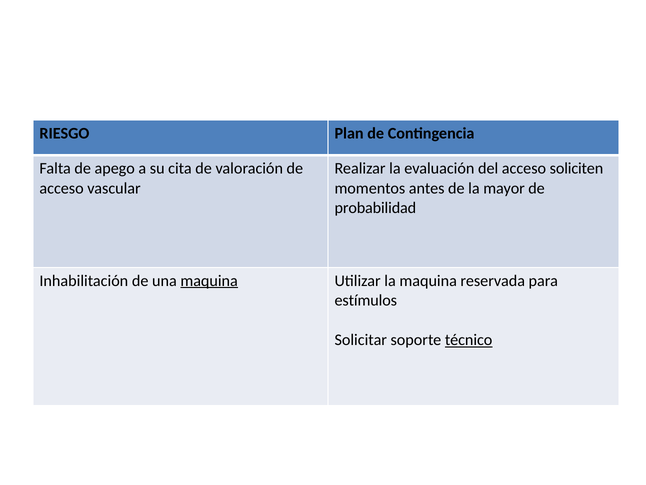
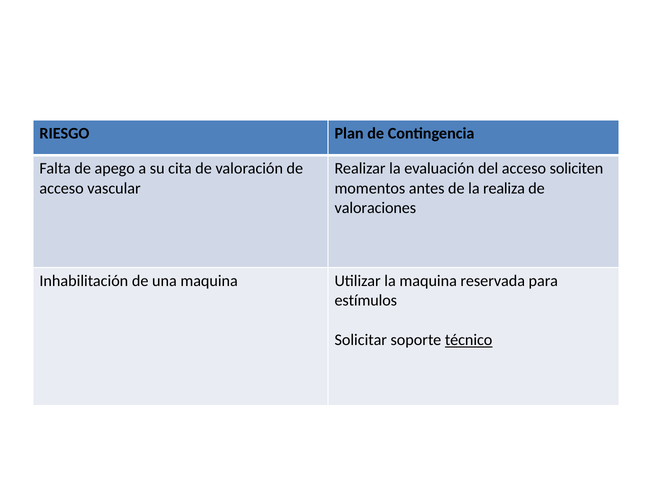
mayor: mayor -> realiza (504, 188)
probabilidad: probabilidad -> valoraciones (375, 208)
maquina underline: present -> none (209, 280)
